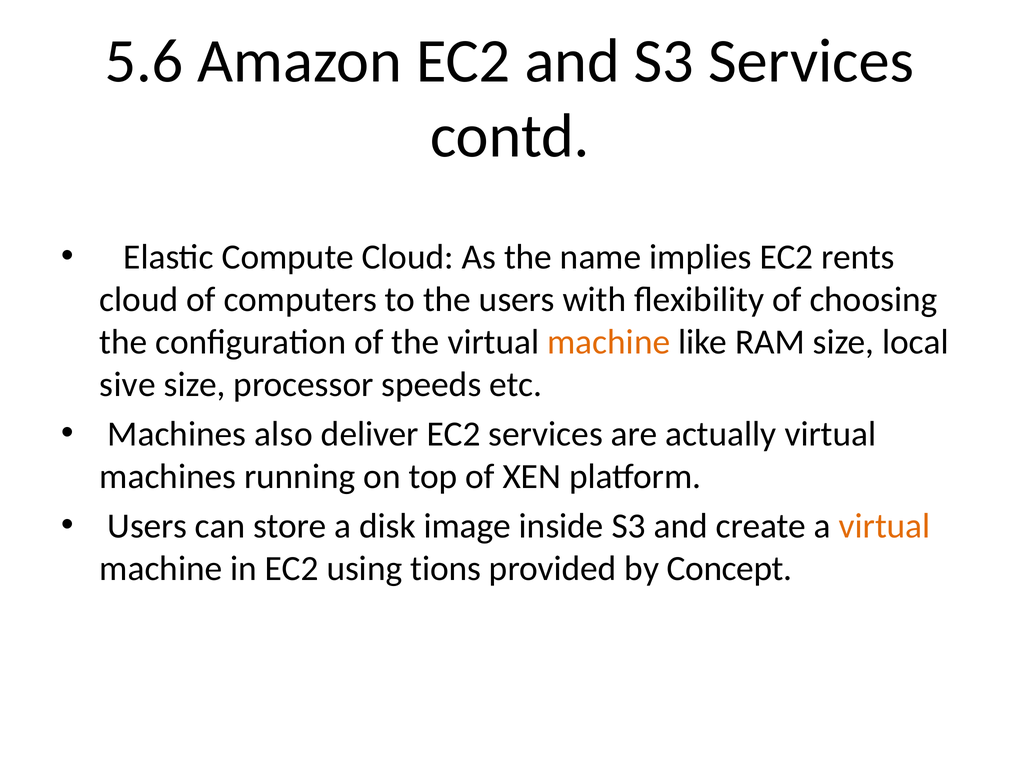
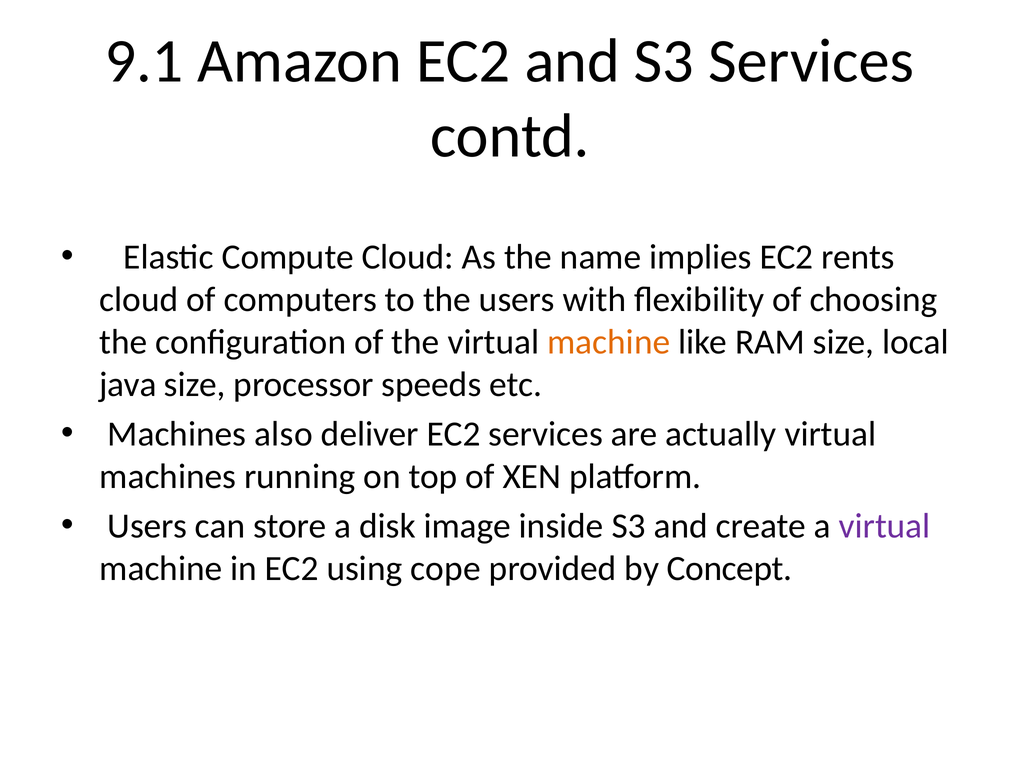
5.6: 5.6 -> 9.1 (144, 61)
sive: sive -> java (128, 384)
virtual colour: orange -> purple (885, 526)
tions: tions -> cope (446, 568)
